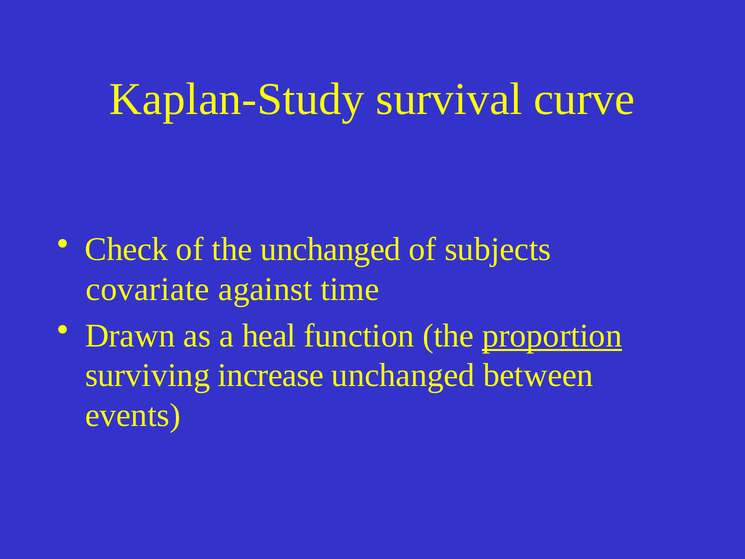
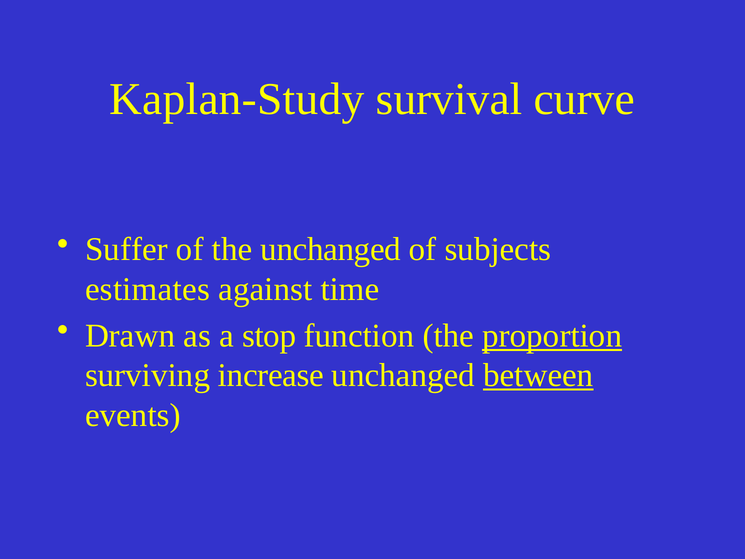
Check: Check -> Suffer (126, 249)
covariate: covariate -> estimates (147, 289)
heal: heal -> stop (269, 336)
between underline: none -> present (538, 375)
